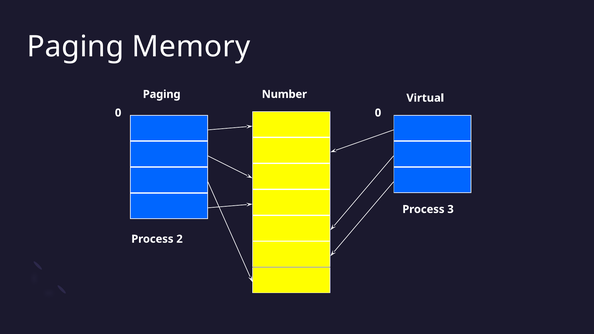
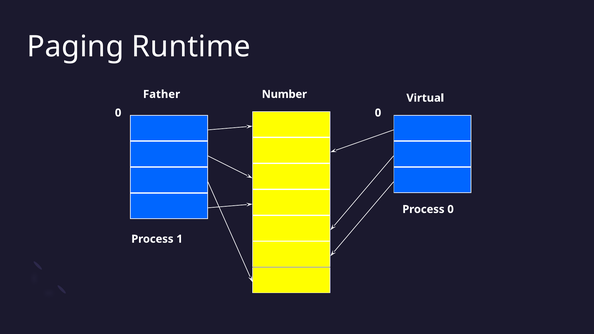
Memory: Memory -> Runtime (191, 47)
Paging: Paging -> Father (162, 94)
Process 3: 3 -> 0 (451, 209)
2: 2 -> 1 (180, 239)
